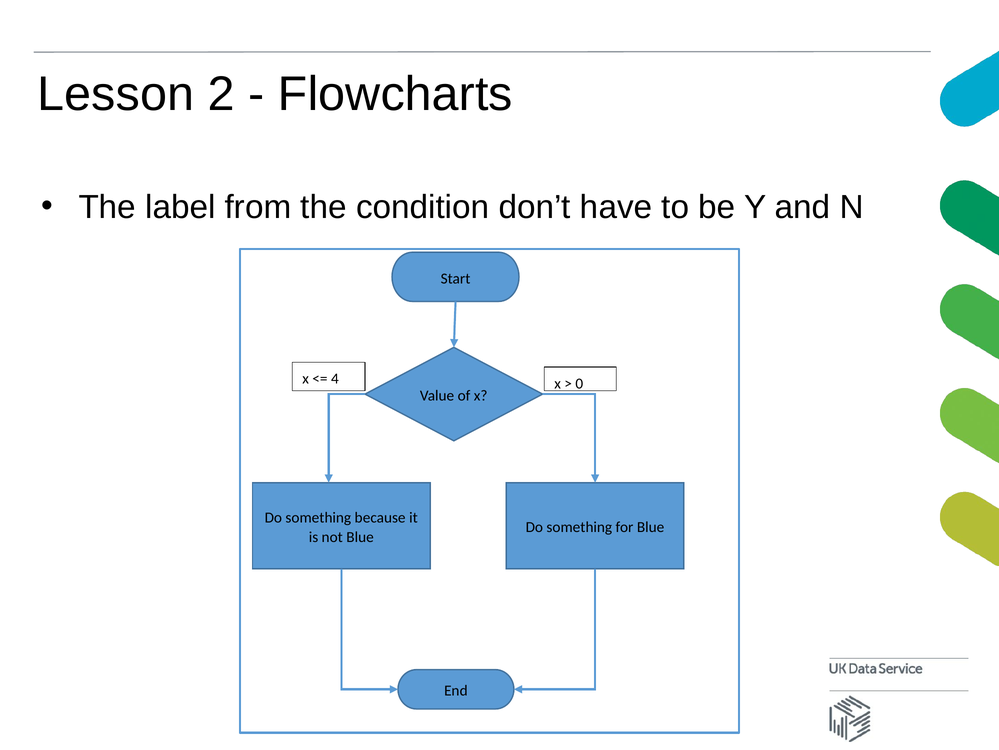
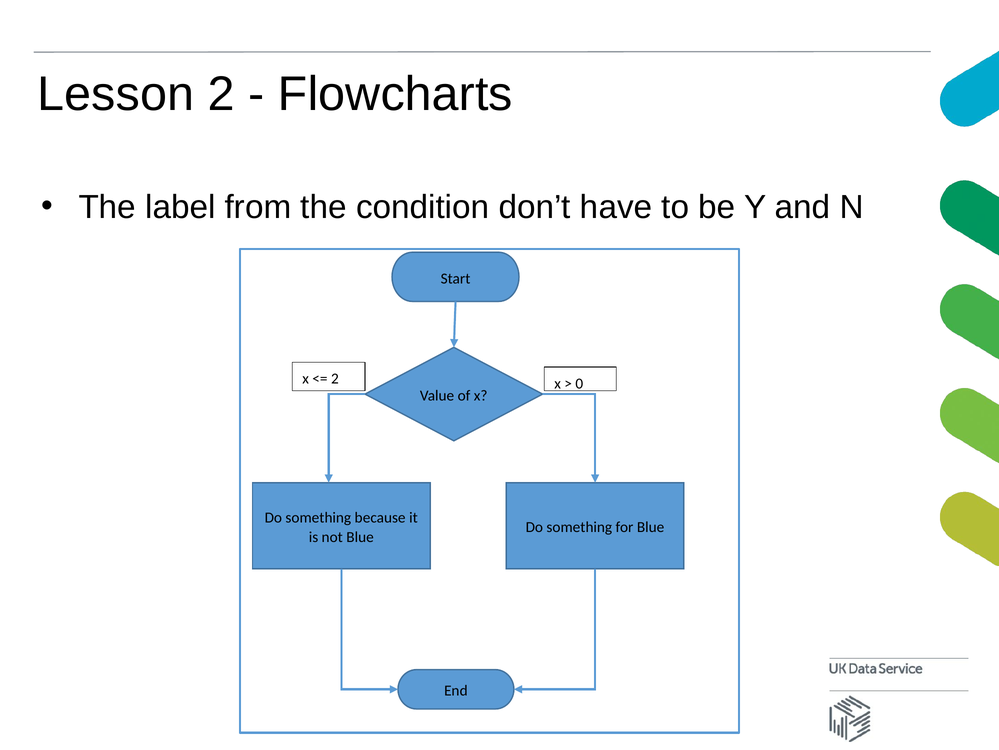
4: 4 -> 2 (335, 378)
